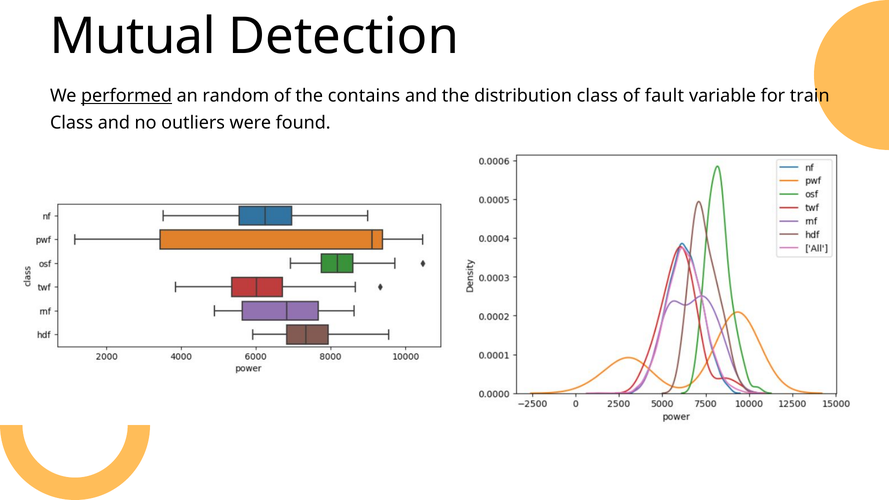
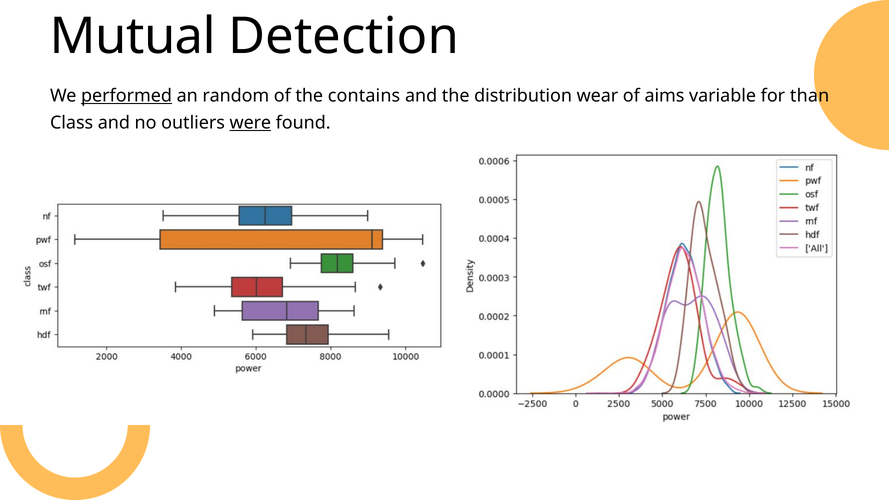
distribution class: class -> wear (597, 96)
fault: fault -> aims (665, 96)
train: train -> than (810, 96)
were underline: none -> present (250, 123)
